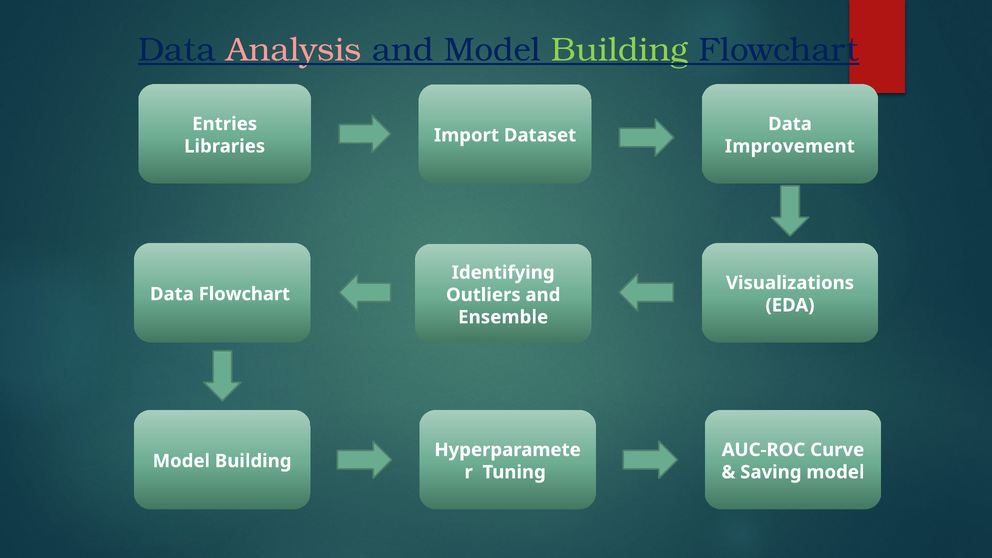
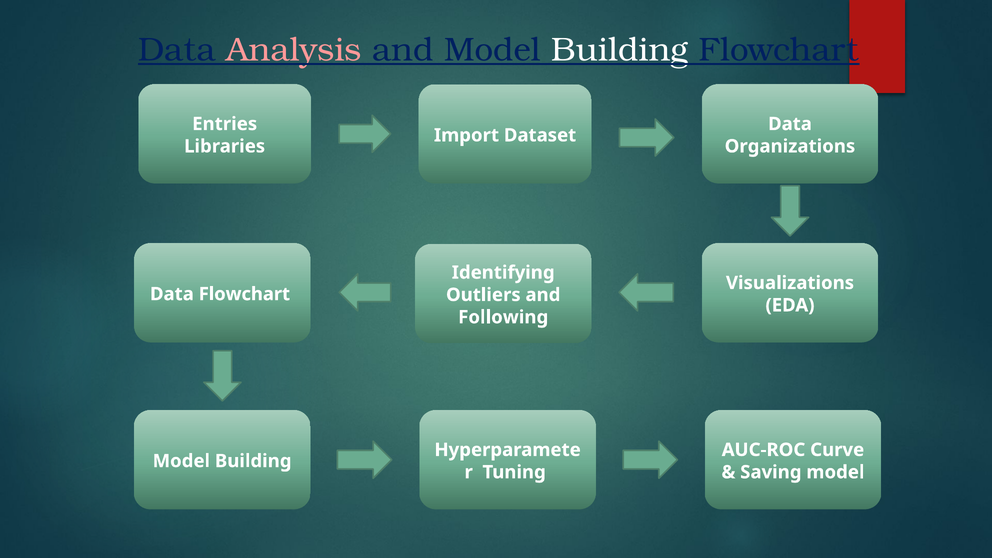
Building colour: light green -> white (620, 50)
Improvement: Improvement -> Organizations (790, 146)
Ensemble: Ensemble -> Following (503, 317)
